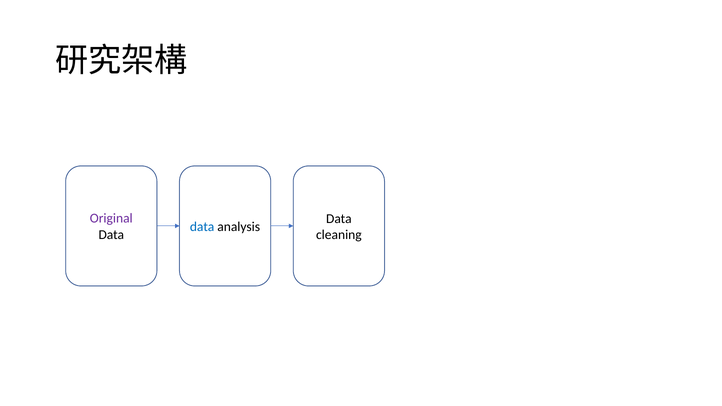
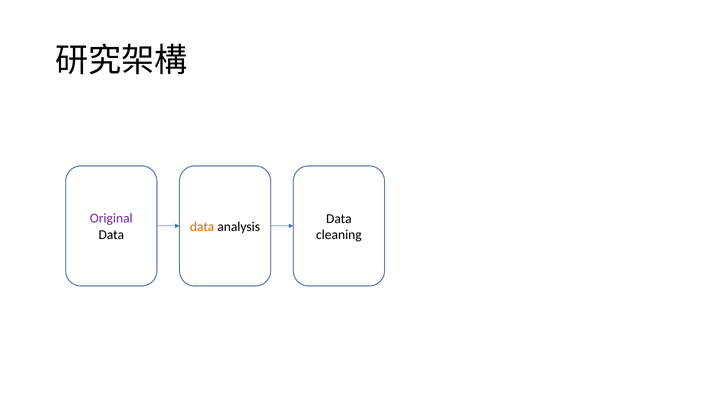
data colour: blue -> orange (202, 227)
